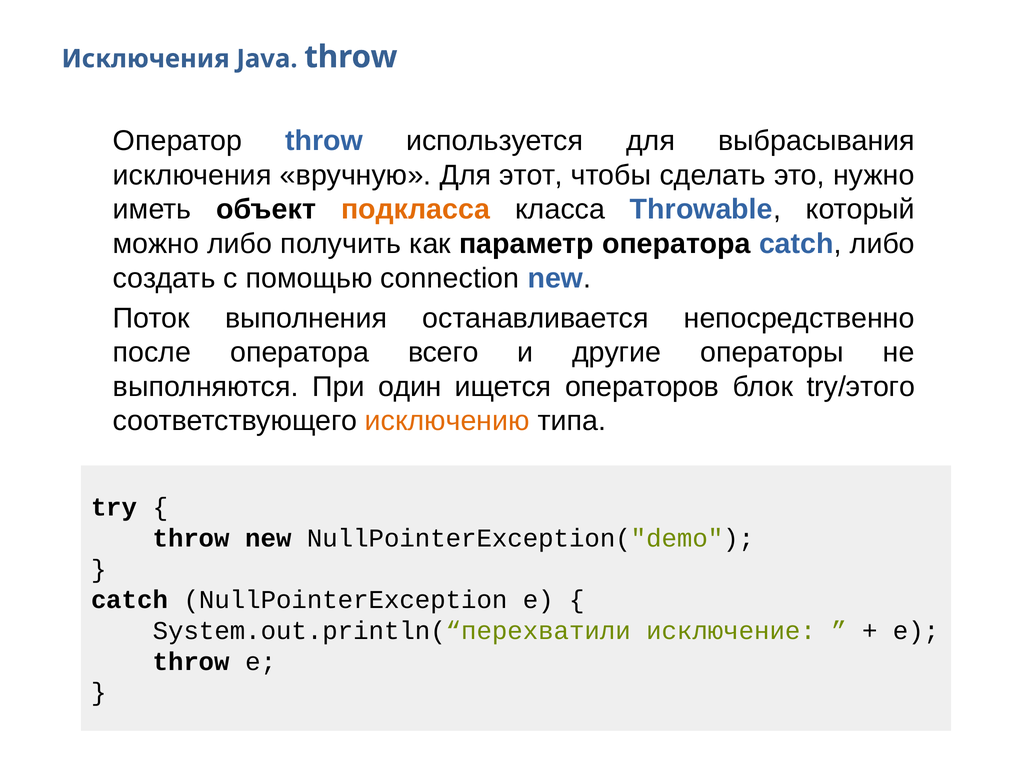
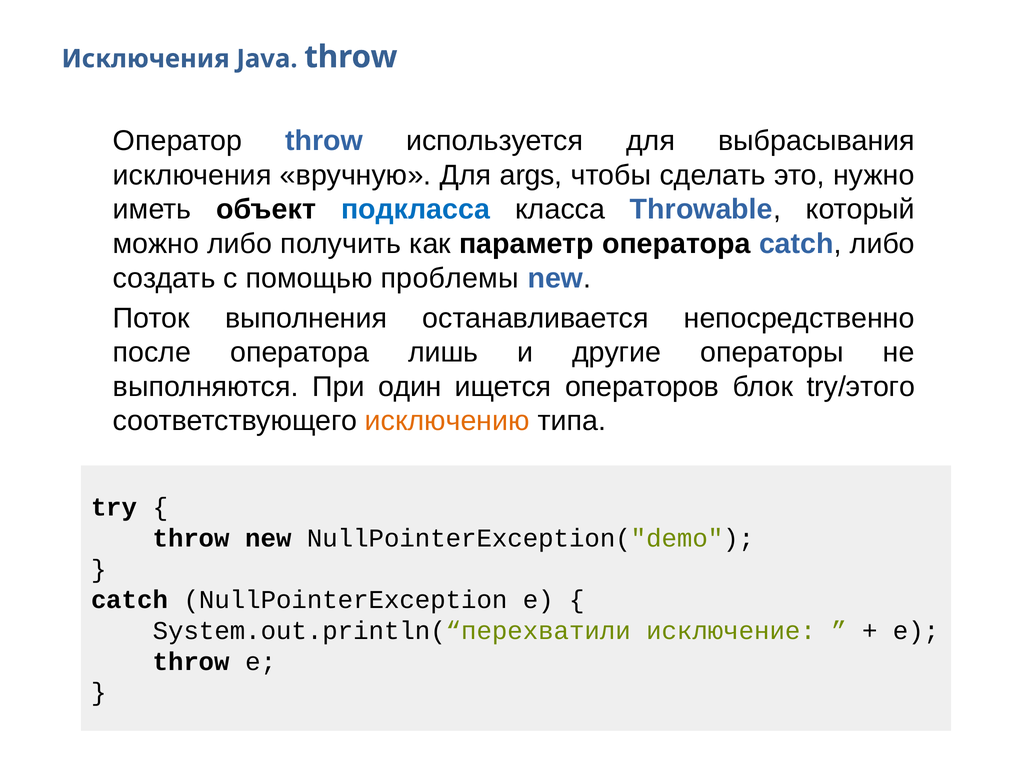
этот: этот -> args (531, 175)
подкласса colour: orange -> blue (416, 210)
connection: connection -> проблемы (450, 278)
всего: всего -> лишь (443, 352)
